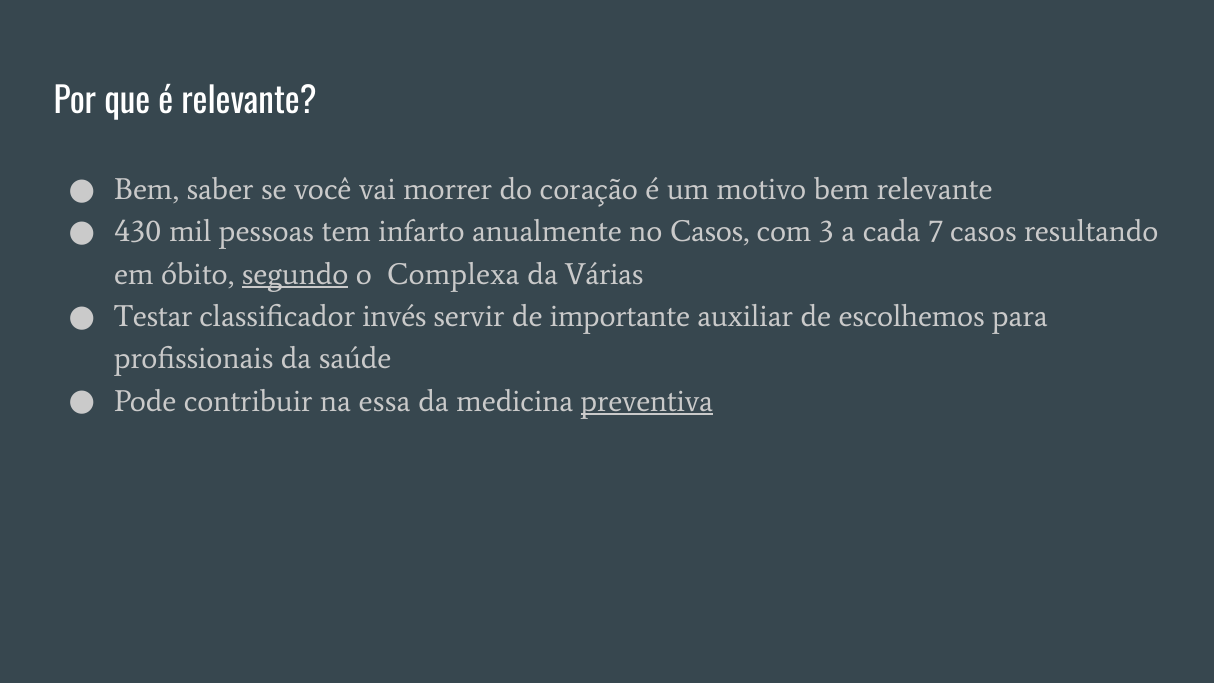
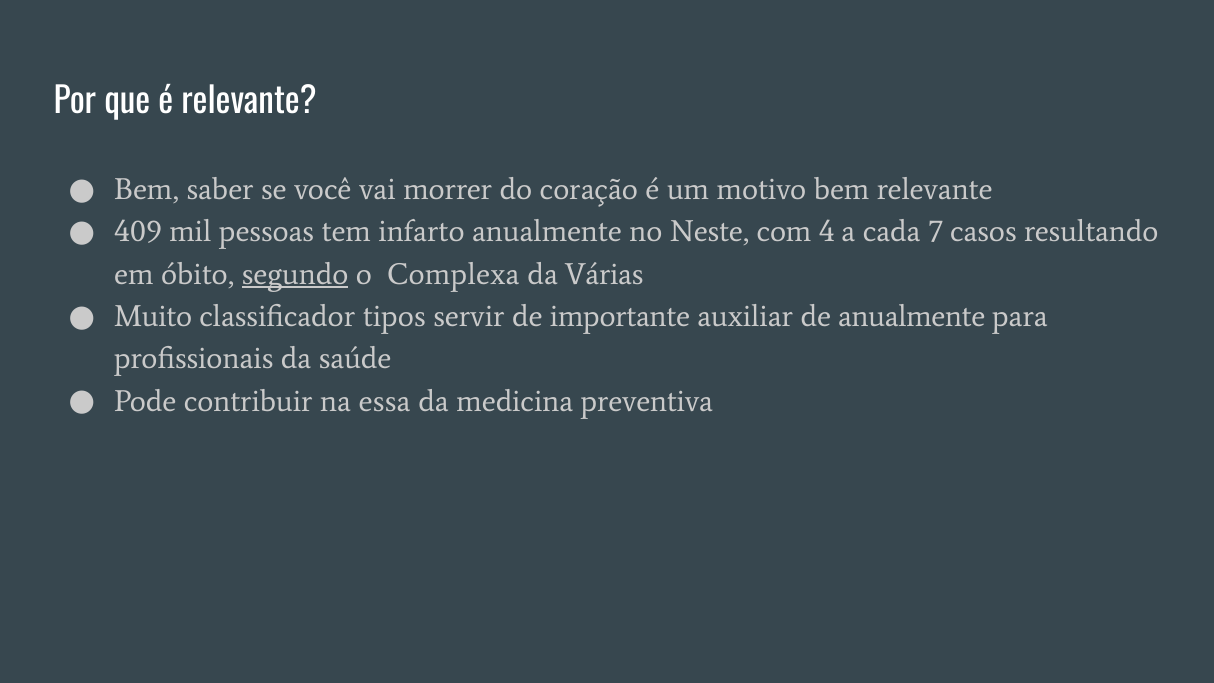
430: 430 -> 409 (138, 232)
no Casos: Casos -> Neste (710, 232)
3: 3 -> 4 (827, 232)
Testar: Testar -> Muito (153, 316)
invés: invés -> tipos (394, 316)
de escolhemos: escolhemos -> anualmente (912, 316)
preventiva underline: present -> none (647, 401)
